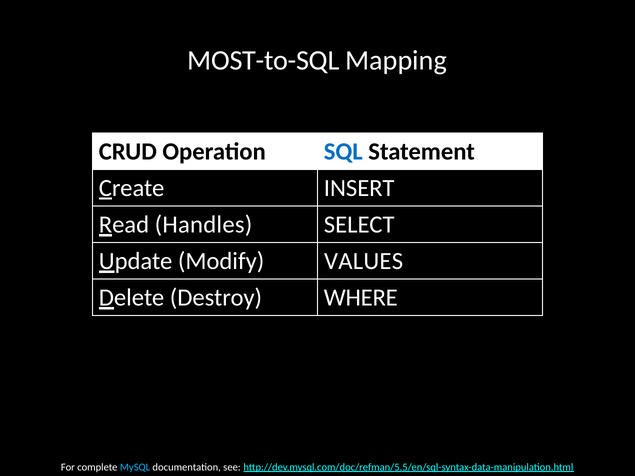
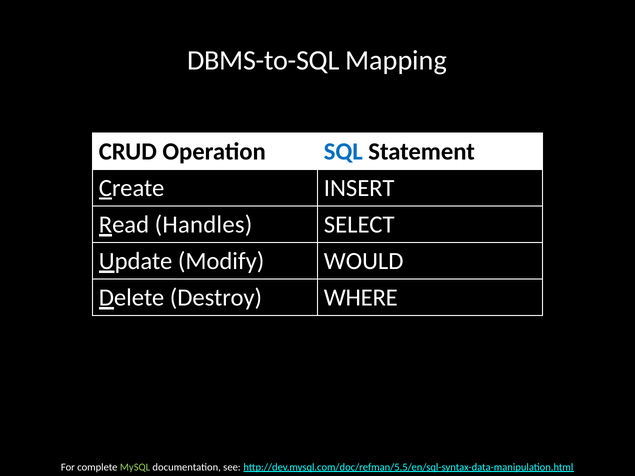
MOST-to-SQL: MOST-to-SQL -> DBMS-to-SQL (263, 61)
VALUES: VALUES -> WOULD (364, 261)
MySQL colour: light blue -> light green (135, 467)
